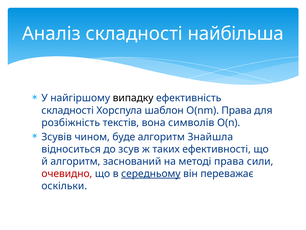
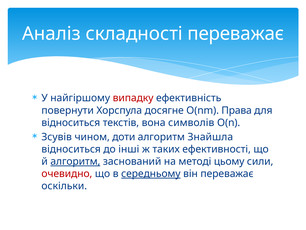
складності найбільша: найбільша -> переважає (236, 34)
випадку colour: black -> red (133, 98)
складності: складності -> повернути (68, 110)
шаблон: шаблон -> досягне (164, 110)
розбіжність: розбіжність -> відноситься (71, 122)
буде: буде -> доти (124, 137)
зсув: зсув -> інші (129, 149)
алгоритм underline: none -> present (75, 161)
методі права: права -> цьому (229, 161)
